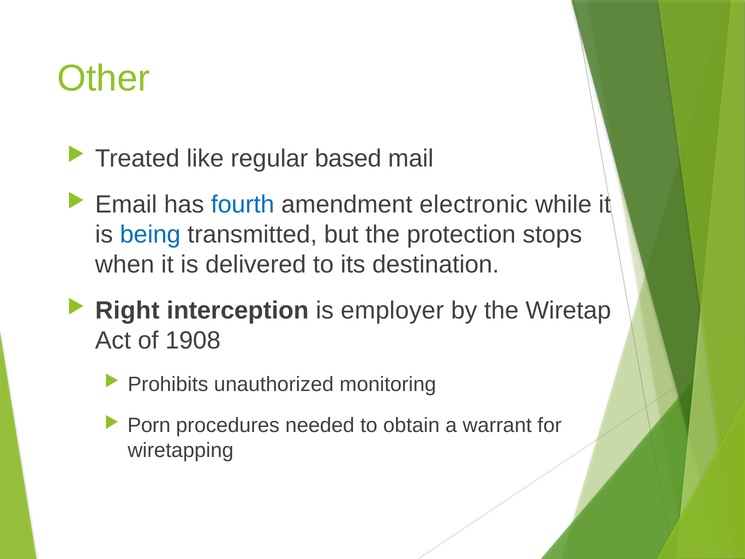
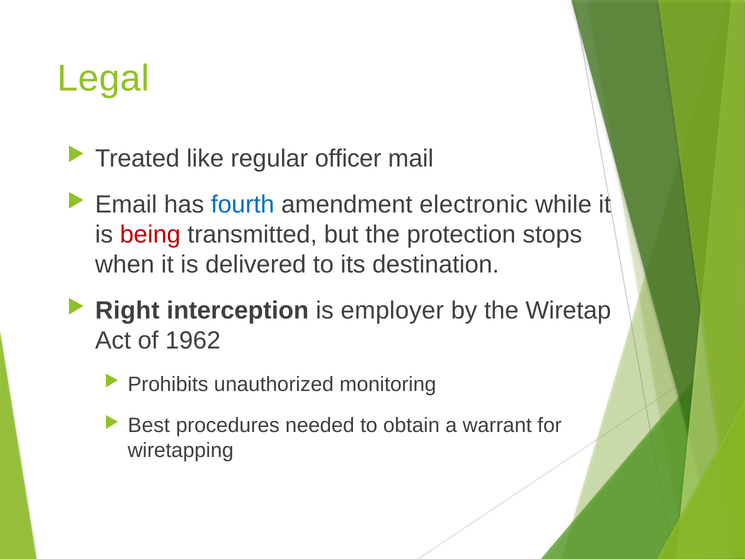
Other: Other -> Legal (103, 78)
based: based -> officer (348, 158)
being colour: blue -> red (150, 234)
1908: 1908 -> 1962 (193, 340)
Porn: Porn -> Best (149, 425)
